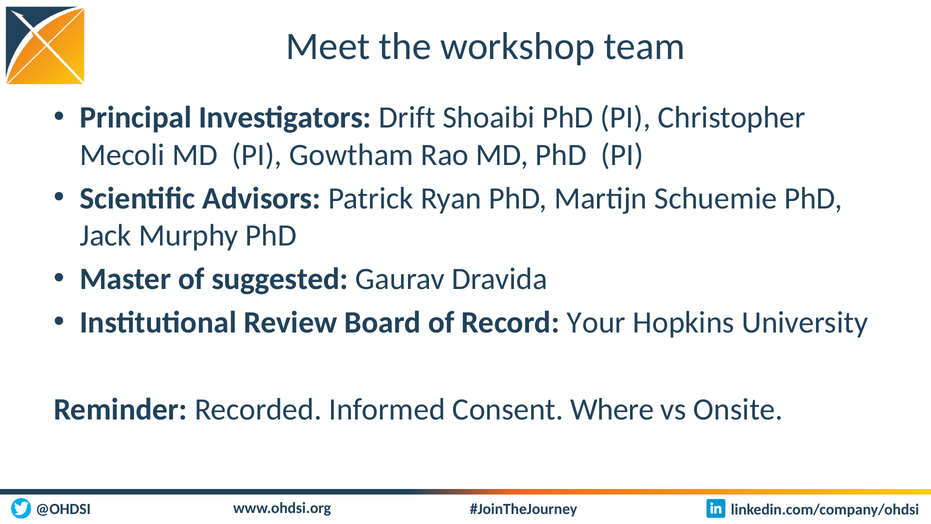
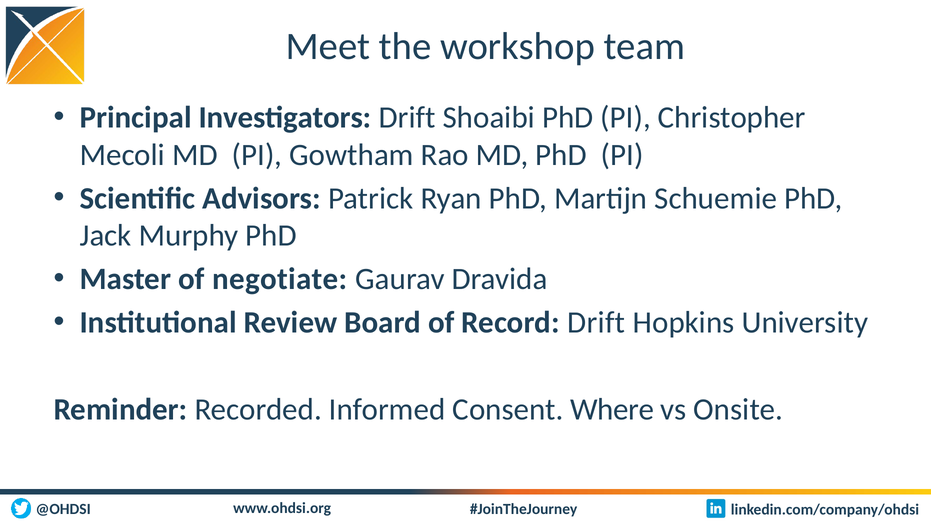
suggested: suggested -> negotiate (280, 279)
Record Your: Your -> Drift (596, 322)
